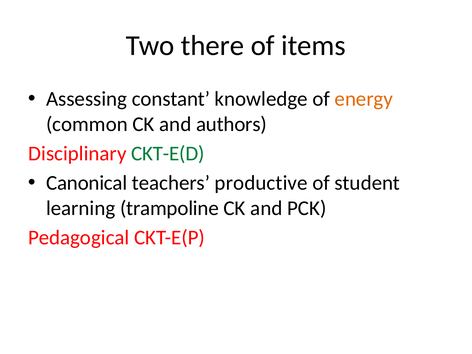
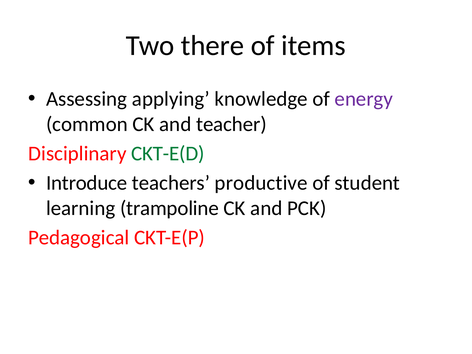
constant: constant -> applying (171, 99)
energy colour: orange -> purple (364, 99)
authors: authors -> teacher (231, 124)
Canonical: Canonical -> Introduce (87, 183)
